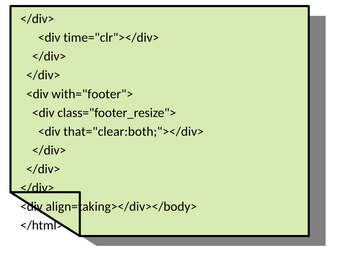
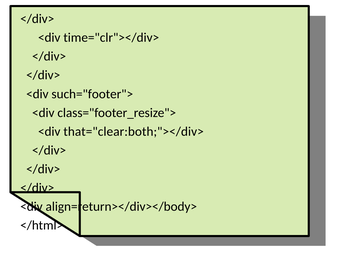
with="footer">: with="footer"> -> such="footer"> (92, 94)
align=taking></div></body>: align=taking></div></body> -> align=return></div></body> (121, 207)
